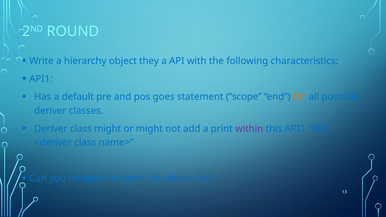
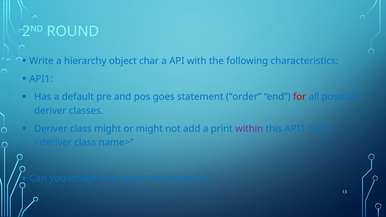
they: they -> char (149, 61)
scope: scope -> order (244, 97)
for colour: orange -> red (300, 97)
